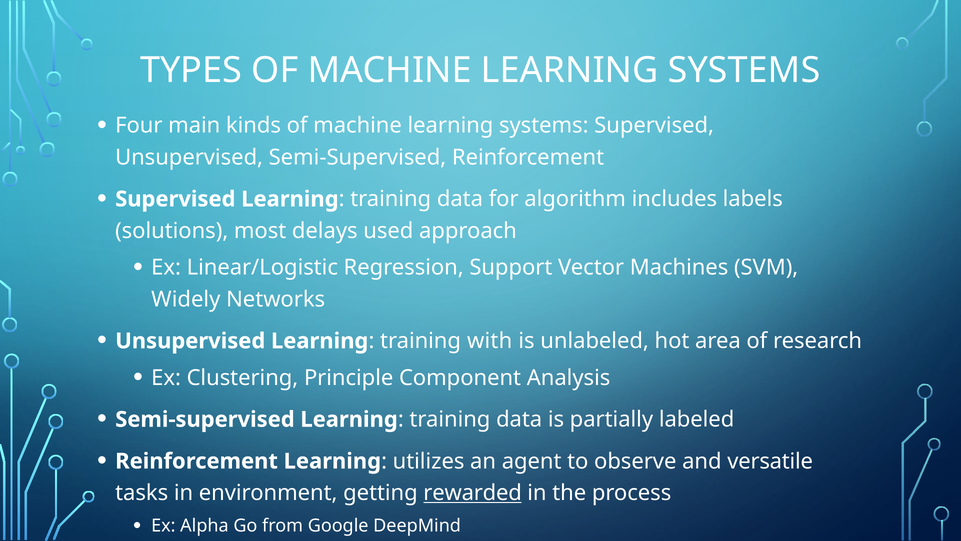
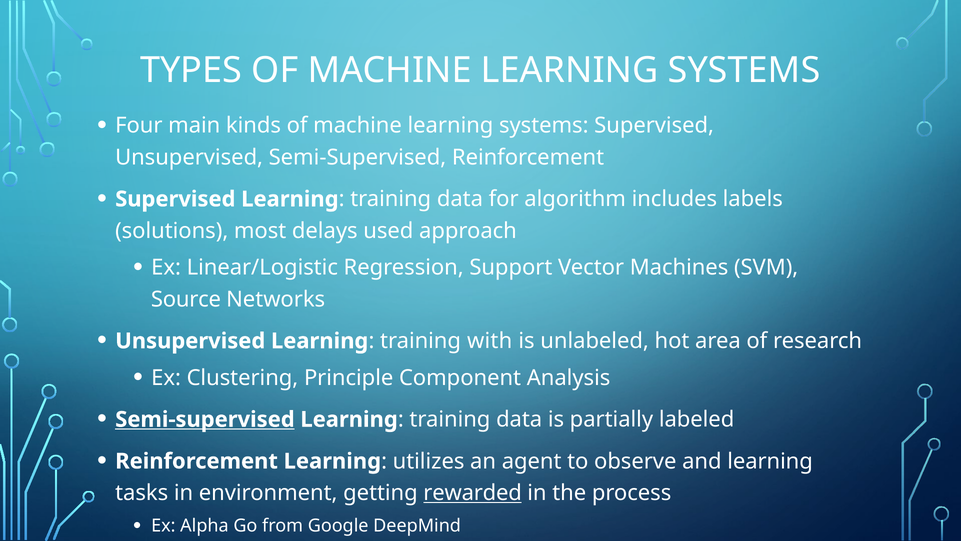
Widely: Widely -> Source (186, 299)
Semi-supervised underline: none -> present (205, 419)
and versatile: versatile -> learning (770, 461)
